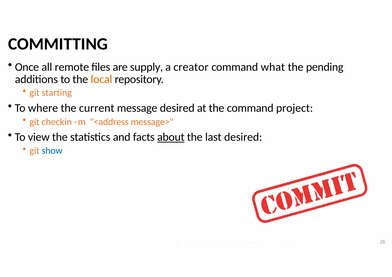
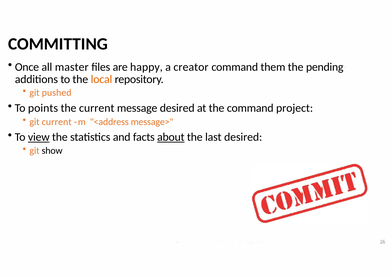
remote: remote -> master (72, 67)
supply: supply -> happy (146, 67)
what: what -> them (273, 67)
starting: starting -> pushed (57, 93)
where: where -> points (43, 108)
git checkin: checkin -> current (57, 122)
view underline: none -> present (39, 137)
show colour: blue -> black (52, 151)
